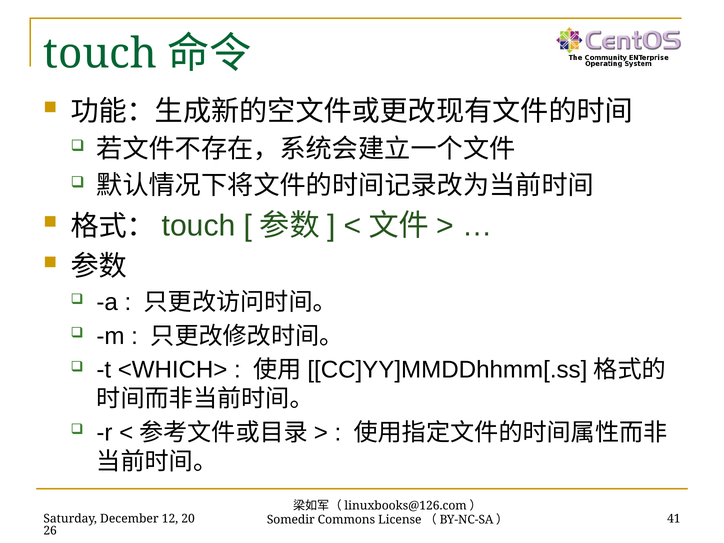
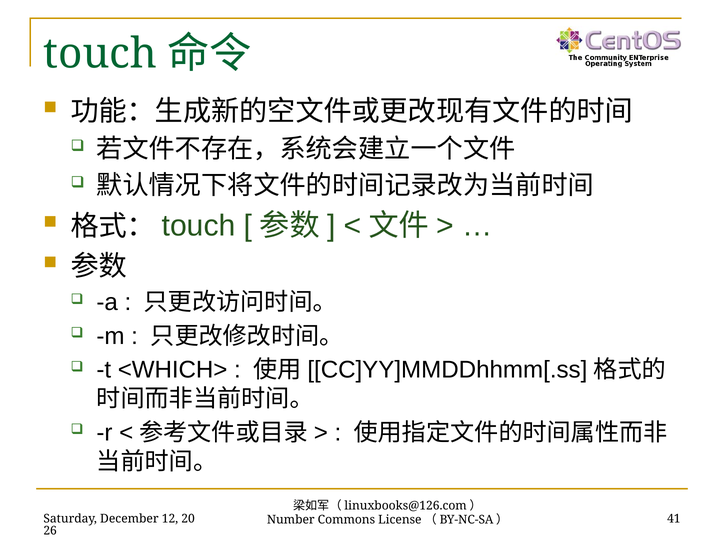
Somedir: Somedir -> Number (291, 520)
